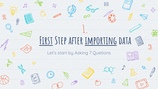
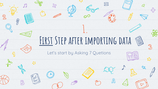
importing underline: present -> none (101, 41)
